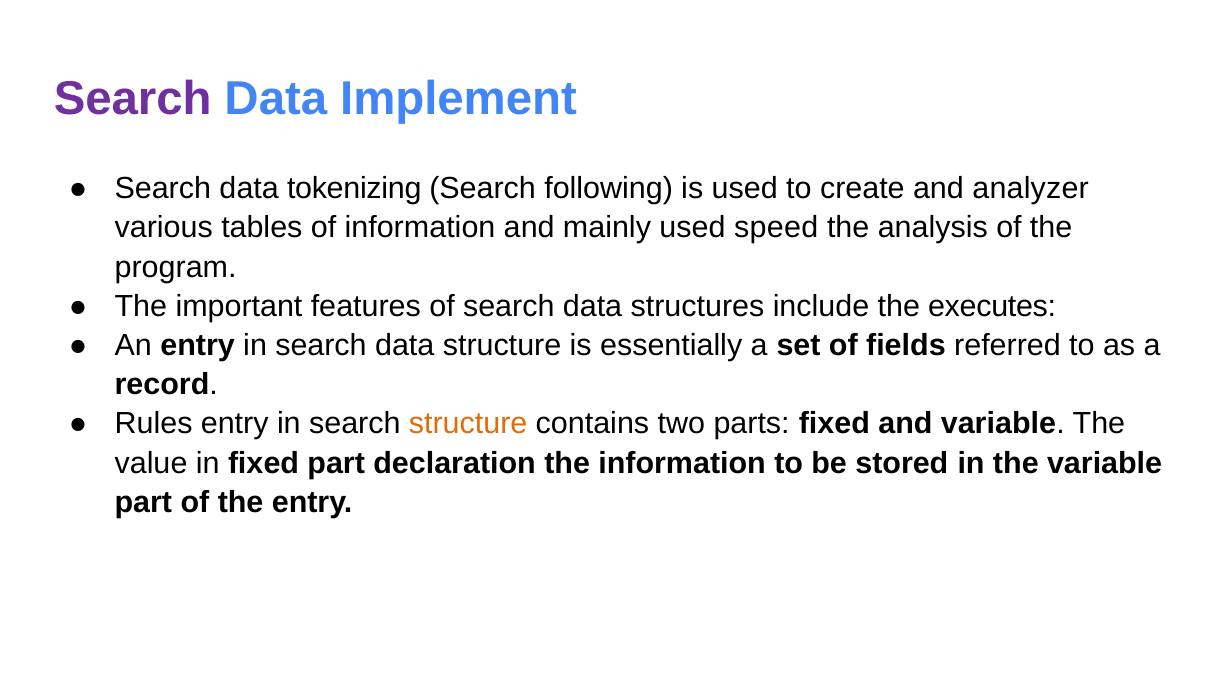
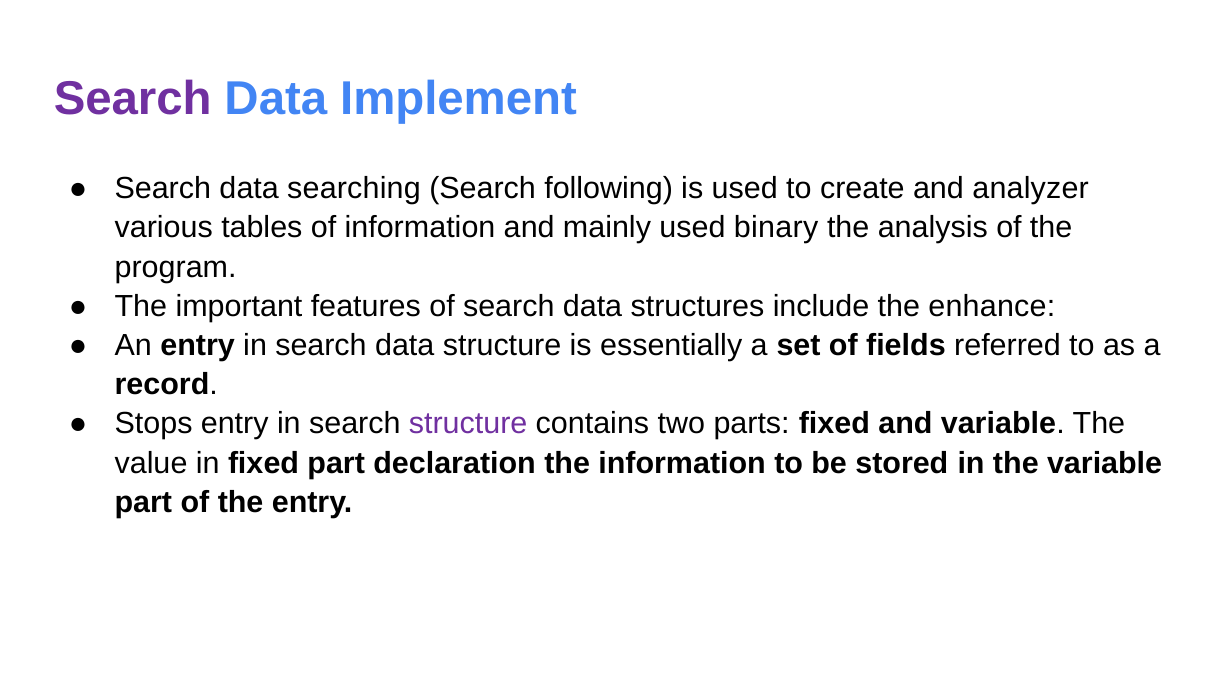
tokenizing: tokenizing -> searching (354, 188)
speed: speed -> binary (776, 228)
executes: executes -> enhance (992, 306)
Rules: Rules -> Stops (154, 424)
structure colour: orange -> purple (468, 424)
